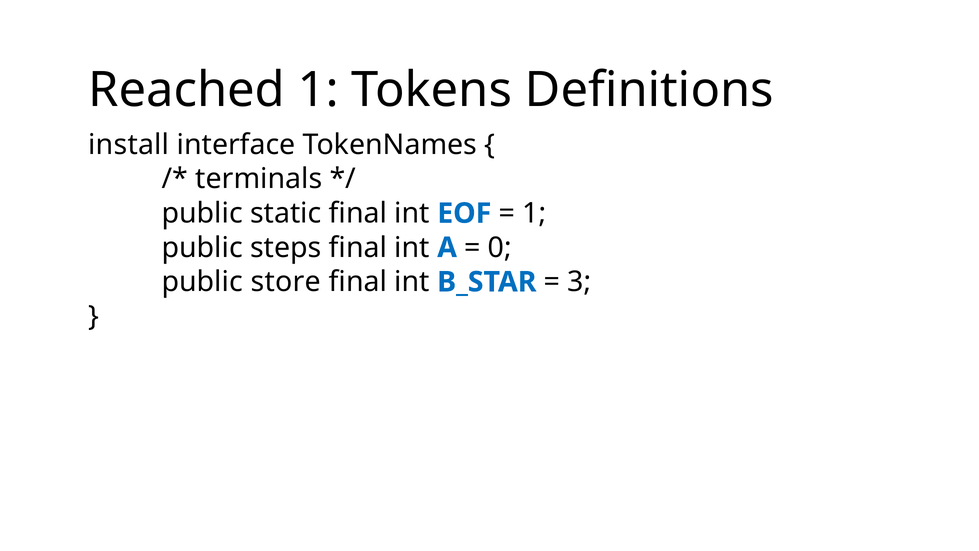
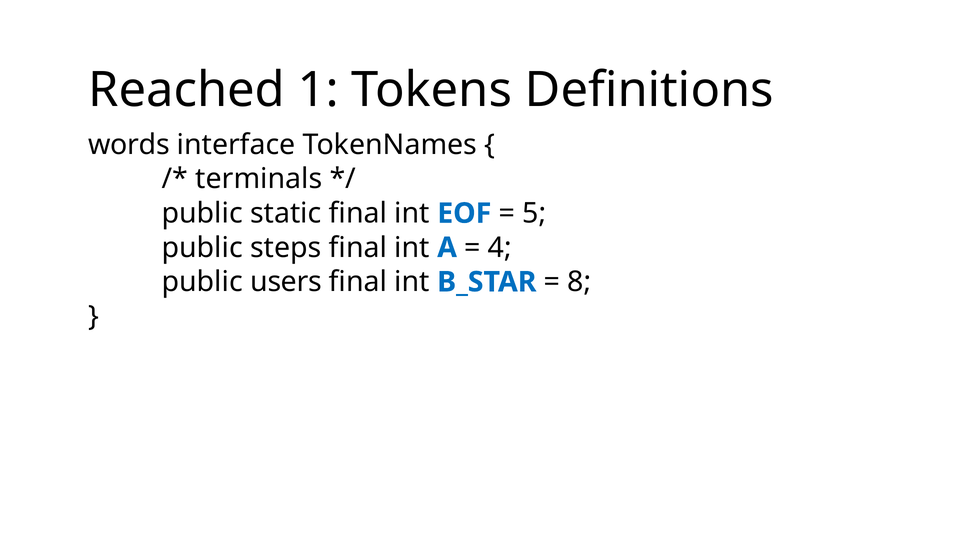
install: install -> words (129, 145)
1: 1 -> 5 (534, 213)
0: 0 -> 4 (500, 248)
store: store -> users (286, 282)
3: 3 -> 8 (579, 282)
